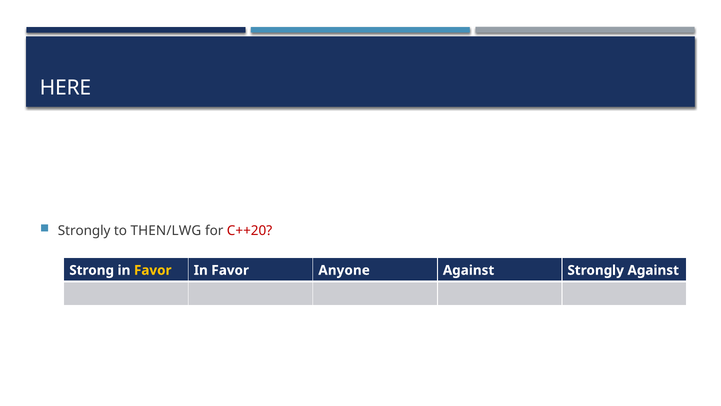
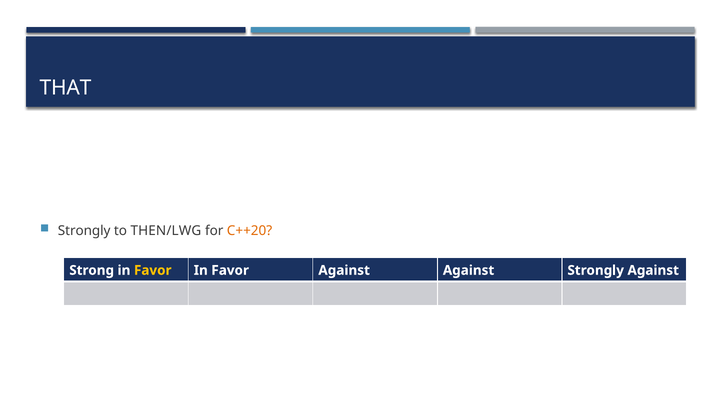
HERE: HERE -> THAT (65, 88)
C++20 colour: red -> orange (250, 231)
Favor Anyone: Anyone -> Against (344, 270)
